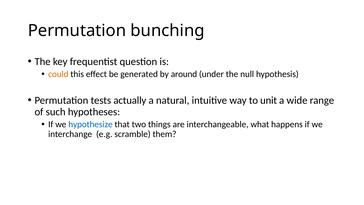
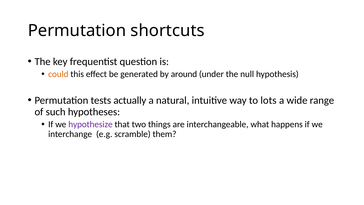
bunching: bunching -> shortcuts (168, 31)
unit: unit -> lots (268, 100)
hypothesize colour: blue -> purple (90, 124)
